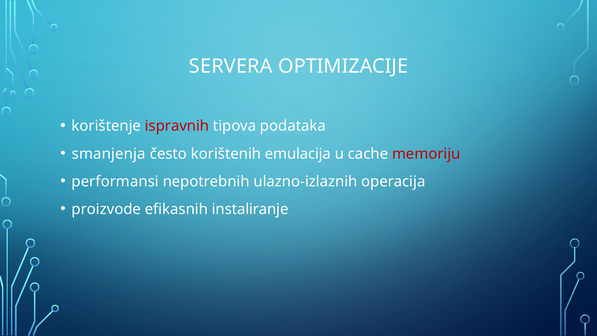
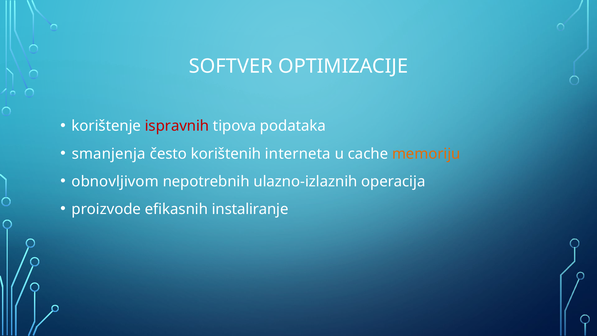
SERVERA: SERVERA -> SOFTVER (231, 66)
emulacija: emulacija -> interneta (298, 154)
memoriju colour: red -> orange (426, 154)
performansi: performansi -> obnovljivom (115, 181)
